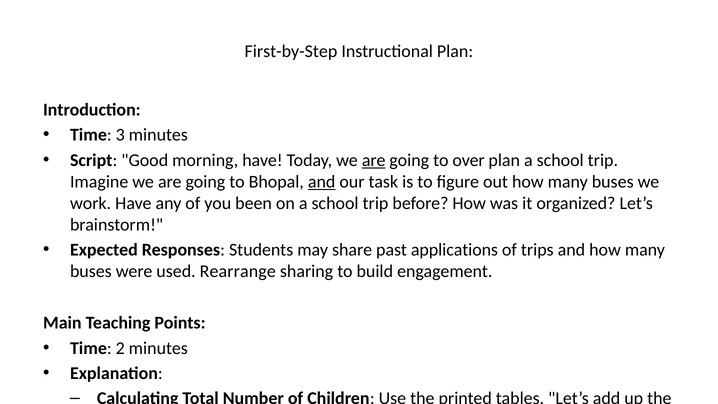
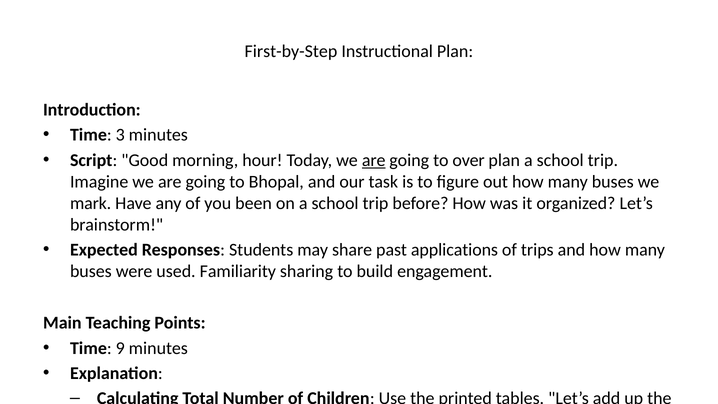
morning have: have -> hour (262, 160)
and underline: present -> none (322, 182)
work: work -> mark (91, 203)
Rearrange: Rearrange -> Familiarity (238, 271)
2: 2 -> 9 (120, 348)
